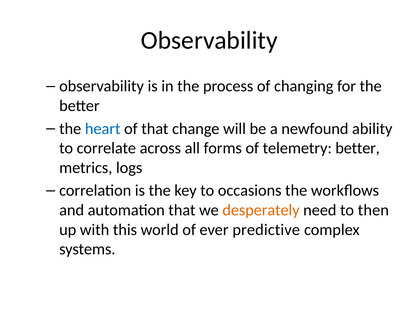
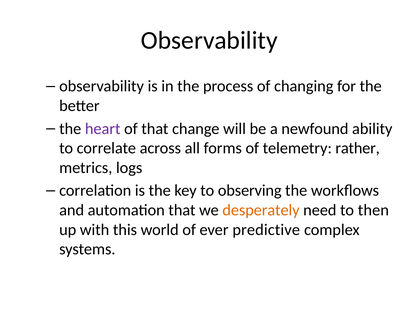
heart colour: blue -> purple (103, 129)
telemetry better: better -> rather (358, 148)
occasions: occasions -> observing (250, 191)
